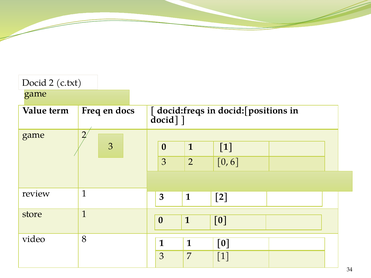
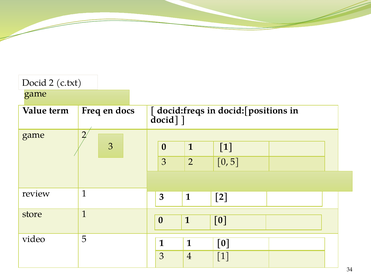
0 6: 6 -> 5 (235, 162)
video 8: 8 -> 5 (84, 239)
7: 7 -> 4 (189, 256)
